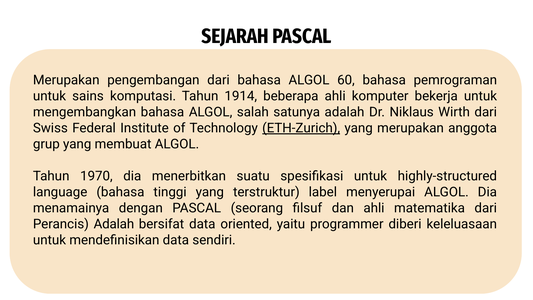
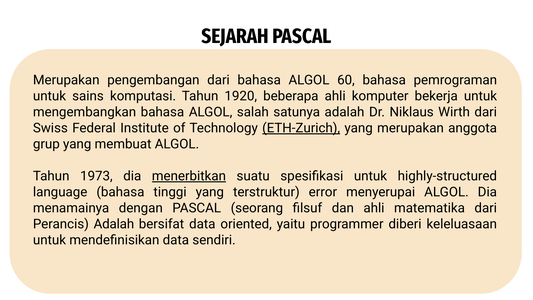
1914: 1914 -> 1920 (241, 96)
1970: 1970 -> 1973 (96, 176)
menerbitkan underline: none -> present (189, 176)
label: label -> error (323, 192)
